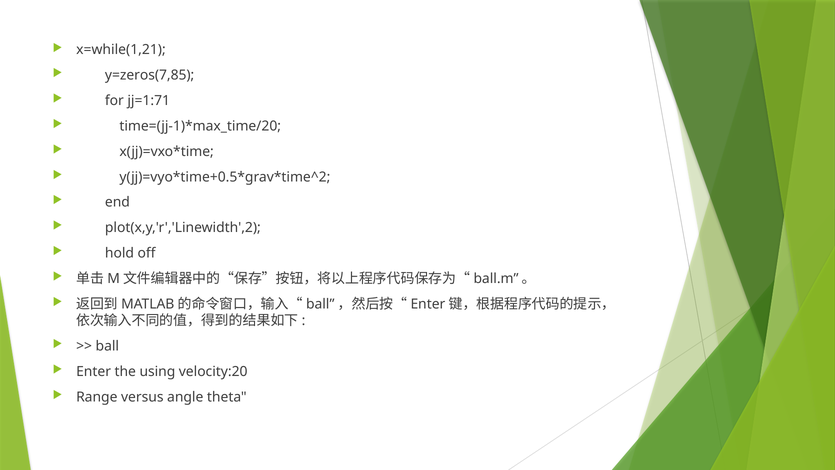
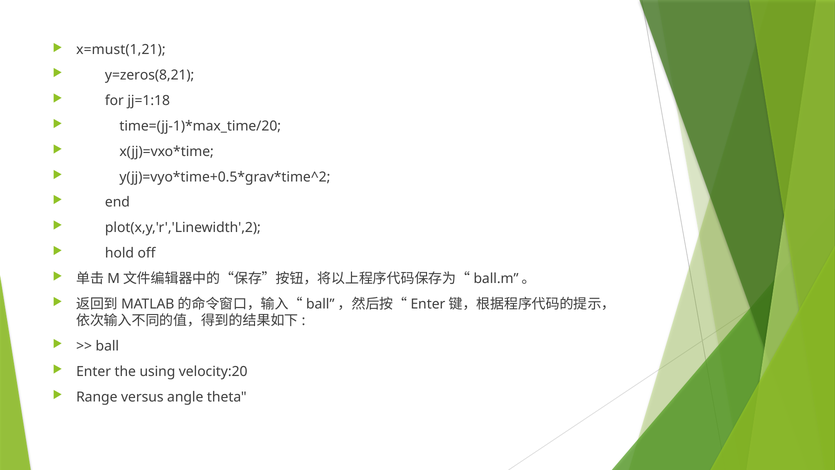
x=while(1,21: x=while(1,21 -> x=must(1,21 (121, 50)
y=zeros(7,85: y=zeros(7,85 -> y=zeros(8,21 (150, 75)
jj=1:71: jj=1:71 -> jj=1:18 (149, 101)
